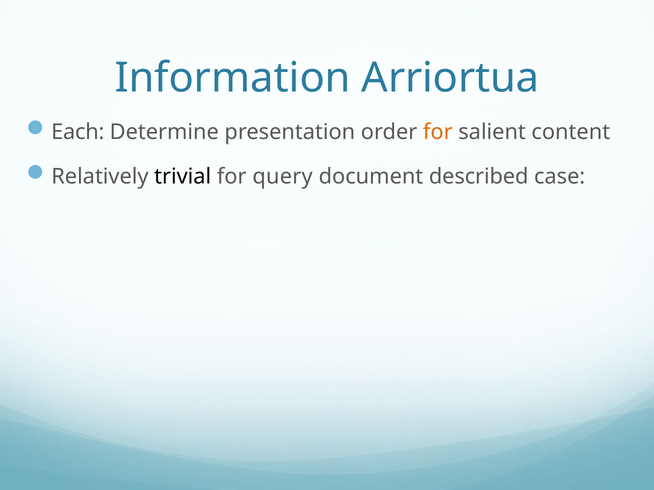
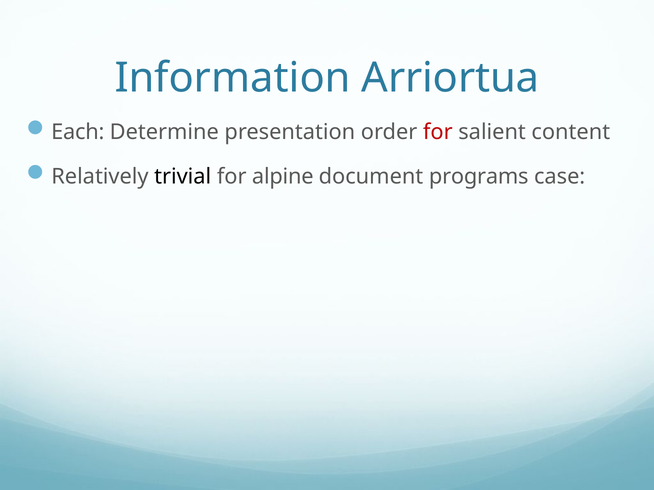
for colour: orange -> red (438, 132)
query: query -> alpine (283, 177)
described: described -> programs (479, 177)
